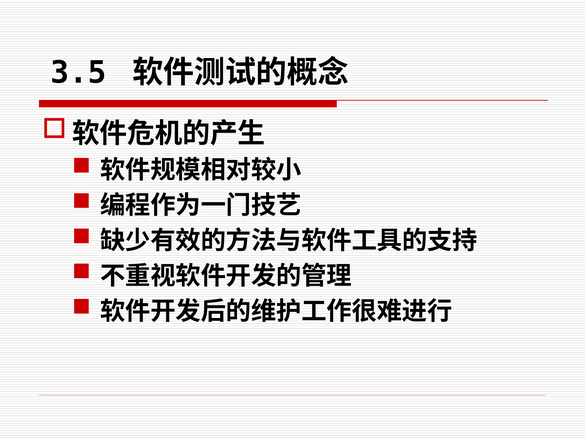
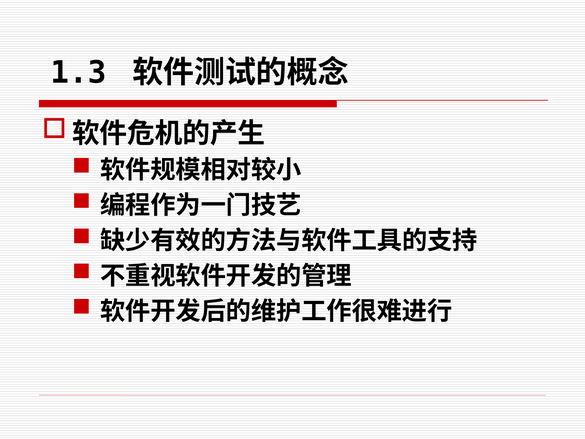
3.5: 3.5 -> 1.3 (78, 73)
